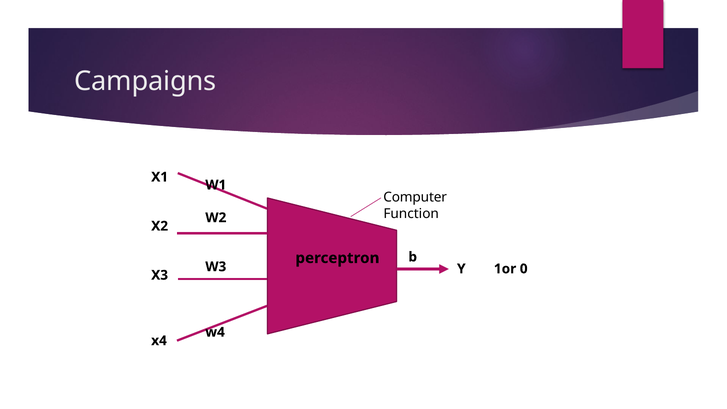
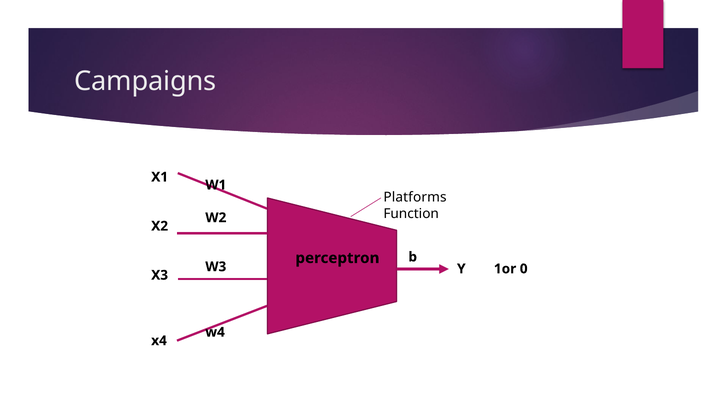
Computer: Computer -> Platforms (415, 197)
